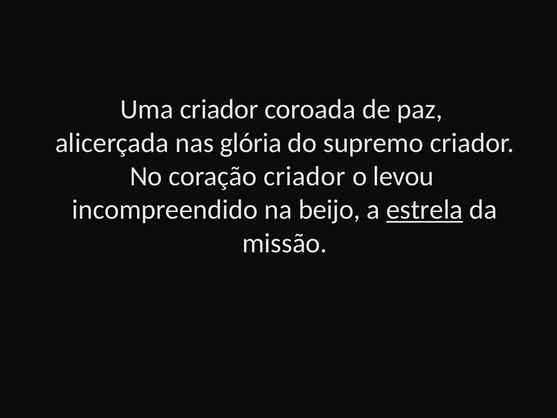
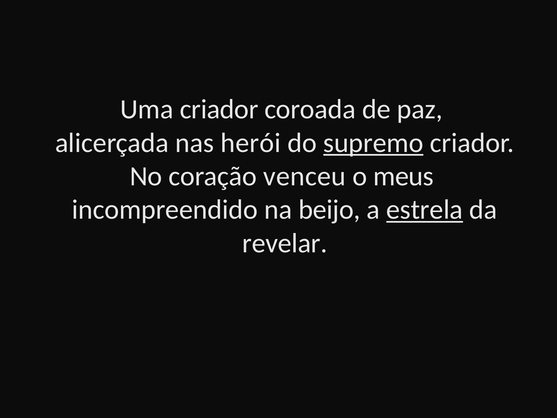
glória: glória -> herói (251, 143)
supremo underline: none -> present (373, 143)
coração criador: criador -> venceu (304, 176)
levou: levou -> meus (403, 176)
missão: missão -> revelar (285, 243)
